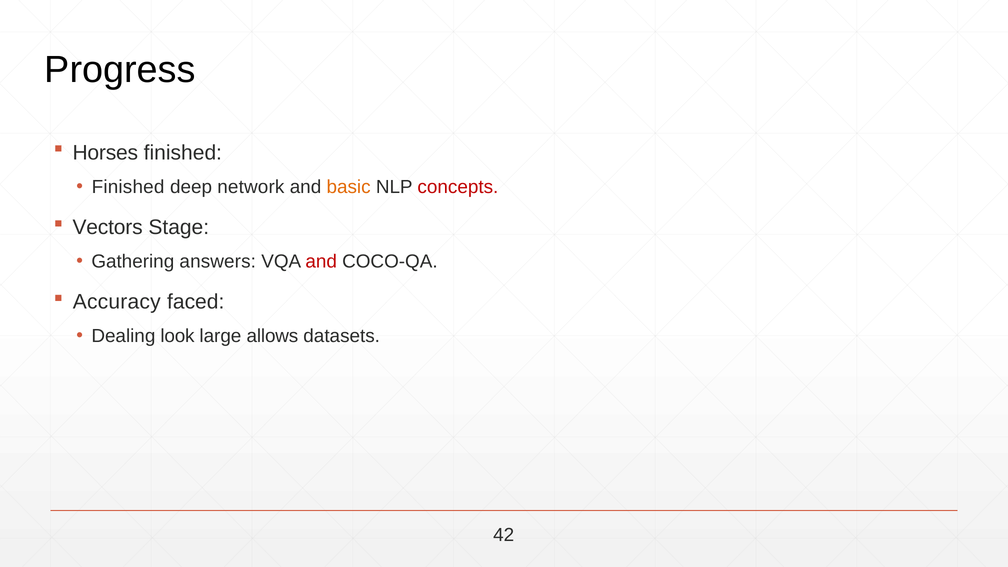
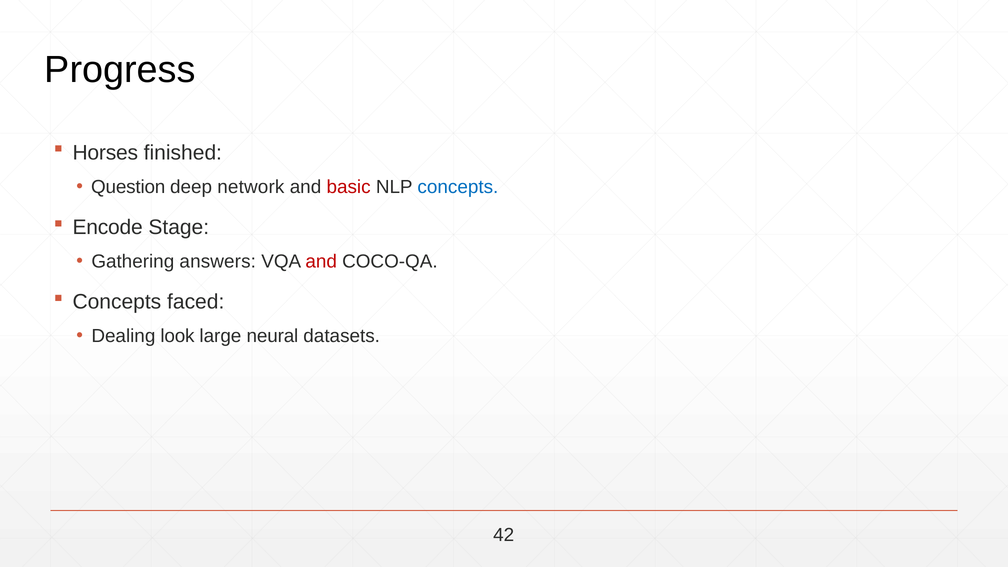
Finished: Finished -> Question (128, 187)
basic colour: orange -> red (349, 187)
concepts colour: red -> blue (458, 187)
Vectors: Vectors -> Encode (108, 227)
Accuracy: Accuracy -> Concepts (117, 302)
allows: allows -> neural (272, 336)
